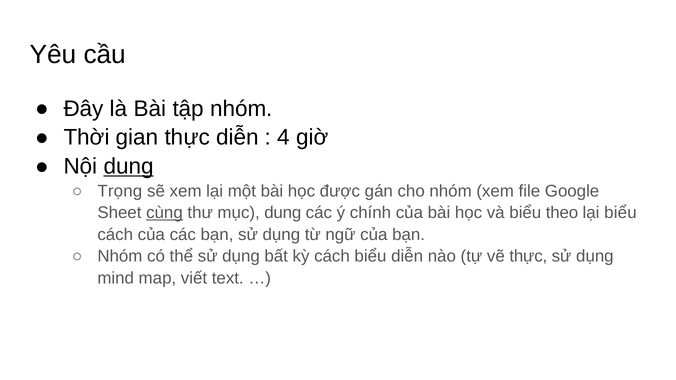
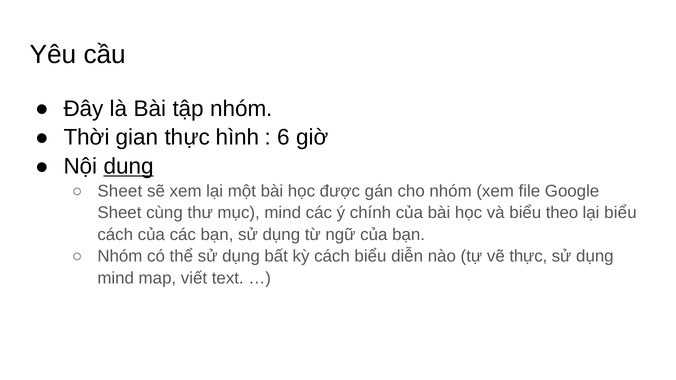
thực diễn: diễn -> hình (238, 138)
4: 4 -> 6 (284, 138)
Trọng: Trọng -> Sheet (120, 191)
cùng underline: present -> none (164, 213)
mục dung: dung -> mind (283, 213)
